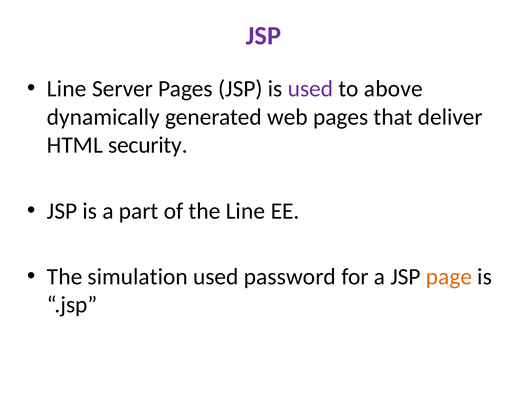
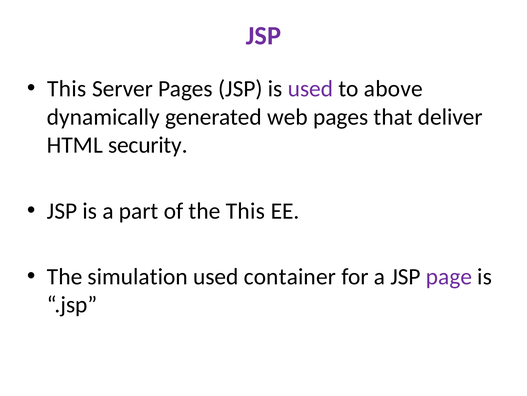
Line: Line -> This (67, 89)
the Line: Line -> This (245, 211)
password: password -> container (290, 276)
page colour: orange -> purple (449, 276)
